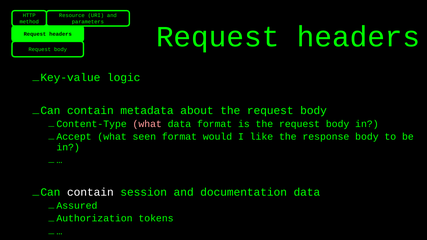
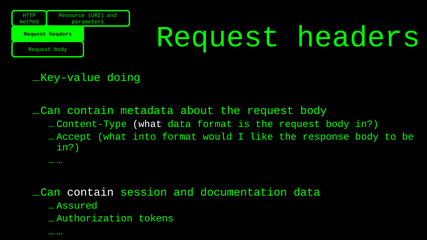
logic: logic -> doing (124, 78)
what colour: pink -> white (147, 124)
seen: seen -> into (144, 137)
